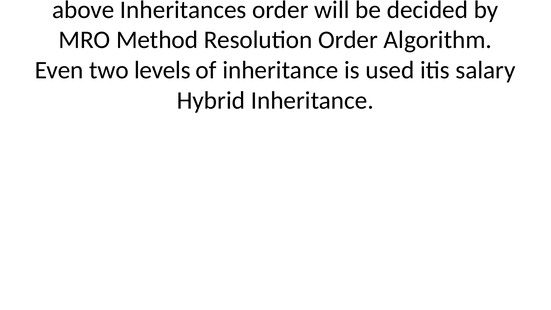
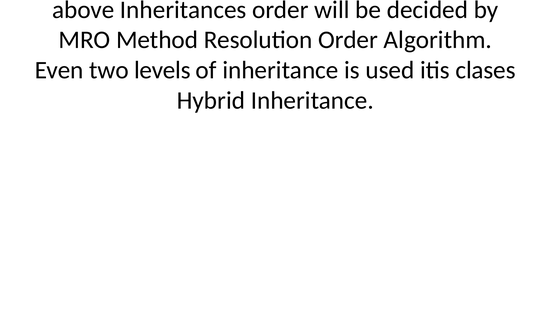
salary: salary -> clases (486, 70)
